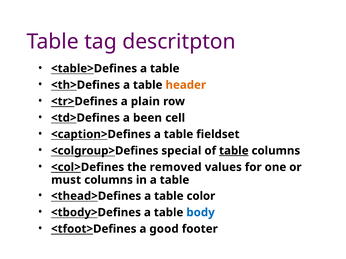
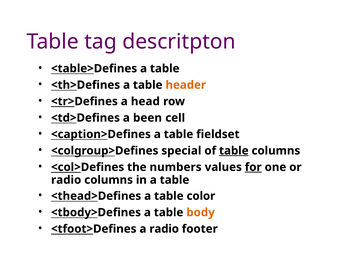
plain: plain -> head (145, 102)
removed: removed -> numbers (176, 167)
for underline: none -> present (253, 167)
must: must -> radio (66, 180)
body colour: blue -> orange (201, 213)
a good: good -> radio (164, 229)
